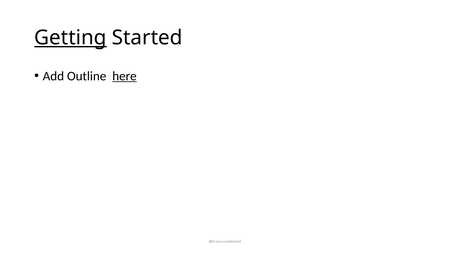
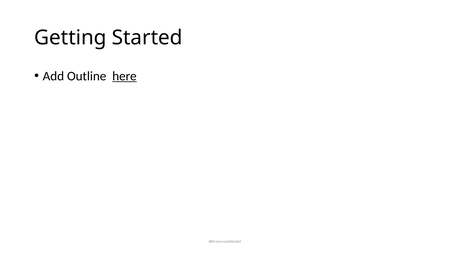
Getting underline: present -> none (70, 38)
